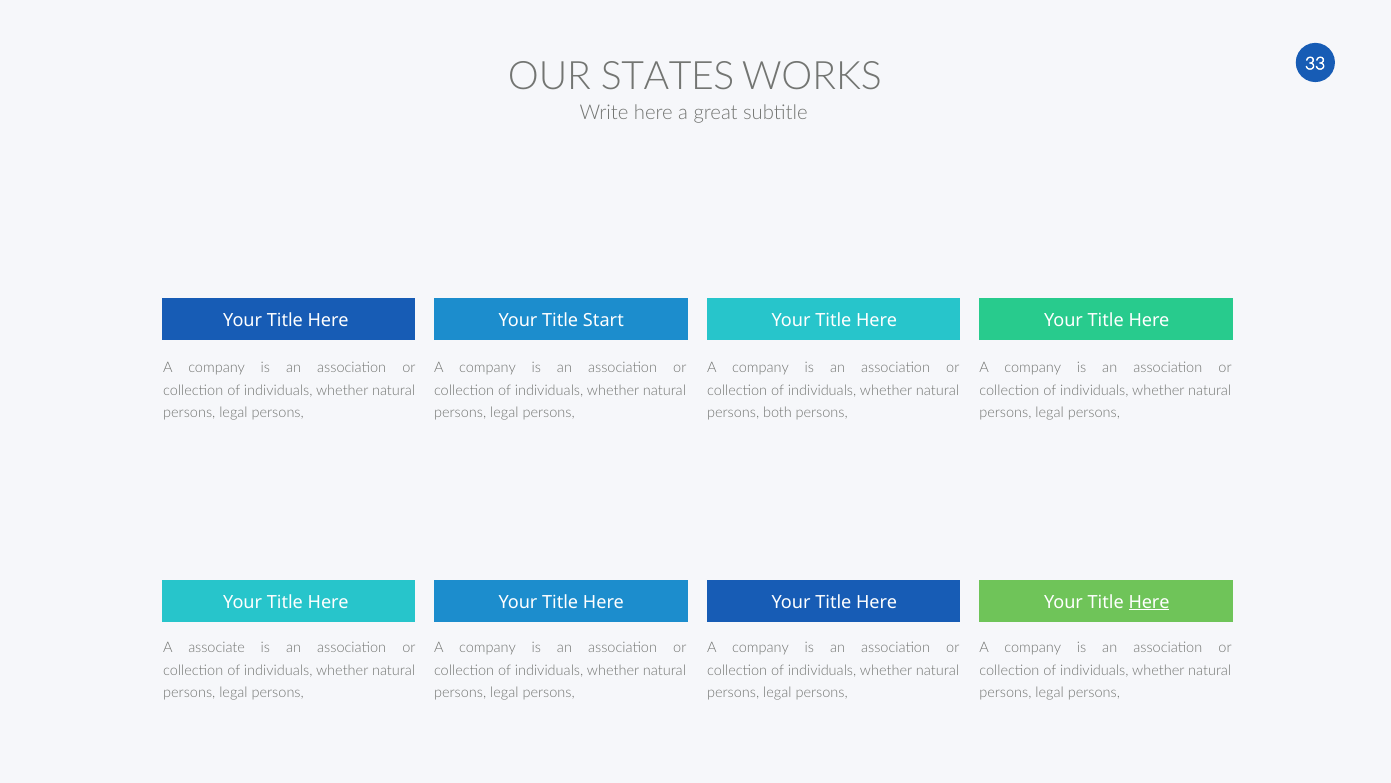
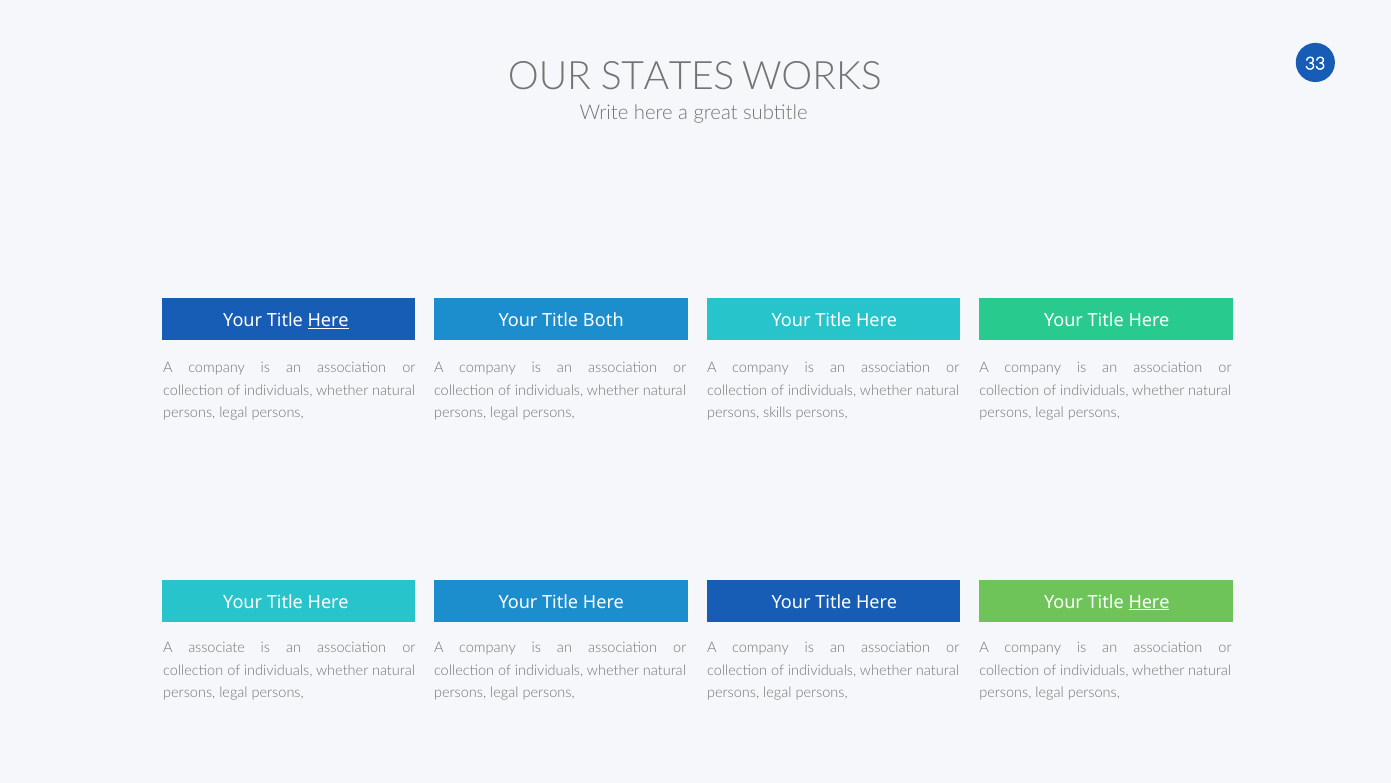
Here underline: none -> present (328, 320)
Start: Start -> Both (603, 320)
both: both -> skills (777, 413)
